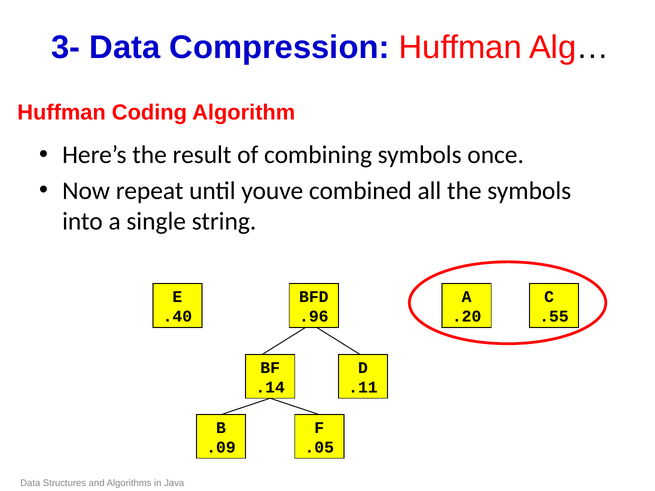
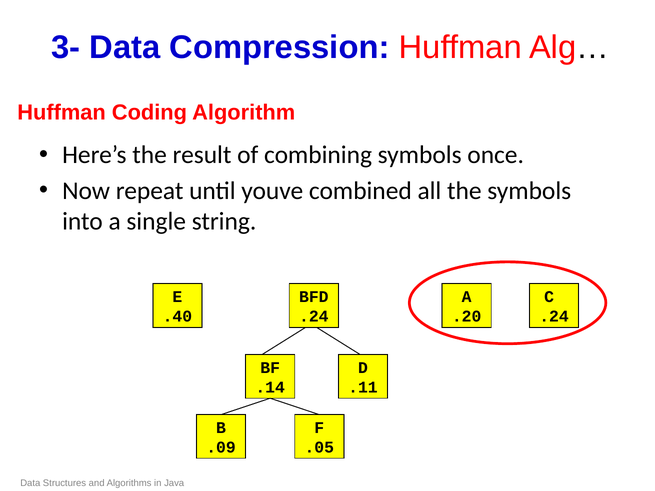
.96: .96 -> .24 (314, 317)
.55: .55 -> .24 (554, 317)
